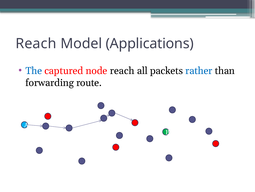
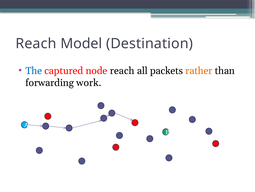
Applications: Applications -> Destination (150, 43)
rather colour: blue -> orange (199, 71)
route: route -> work (89, 83)
